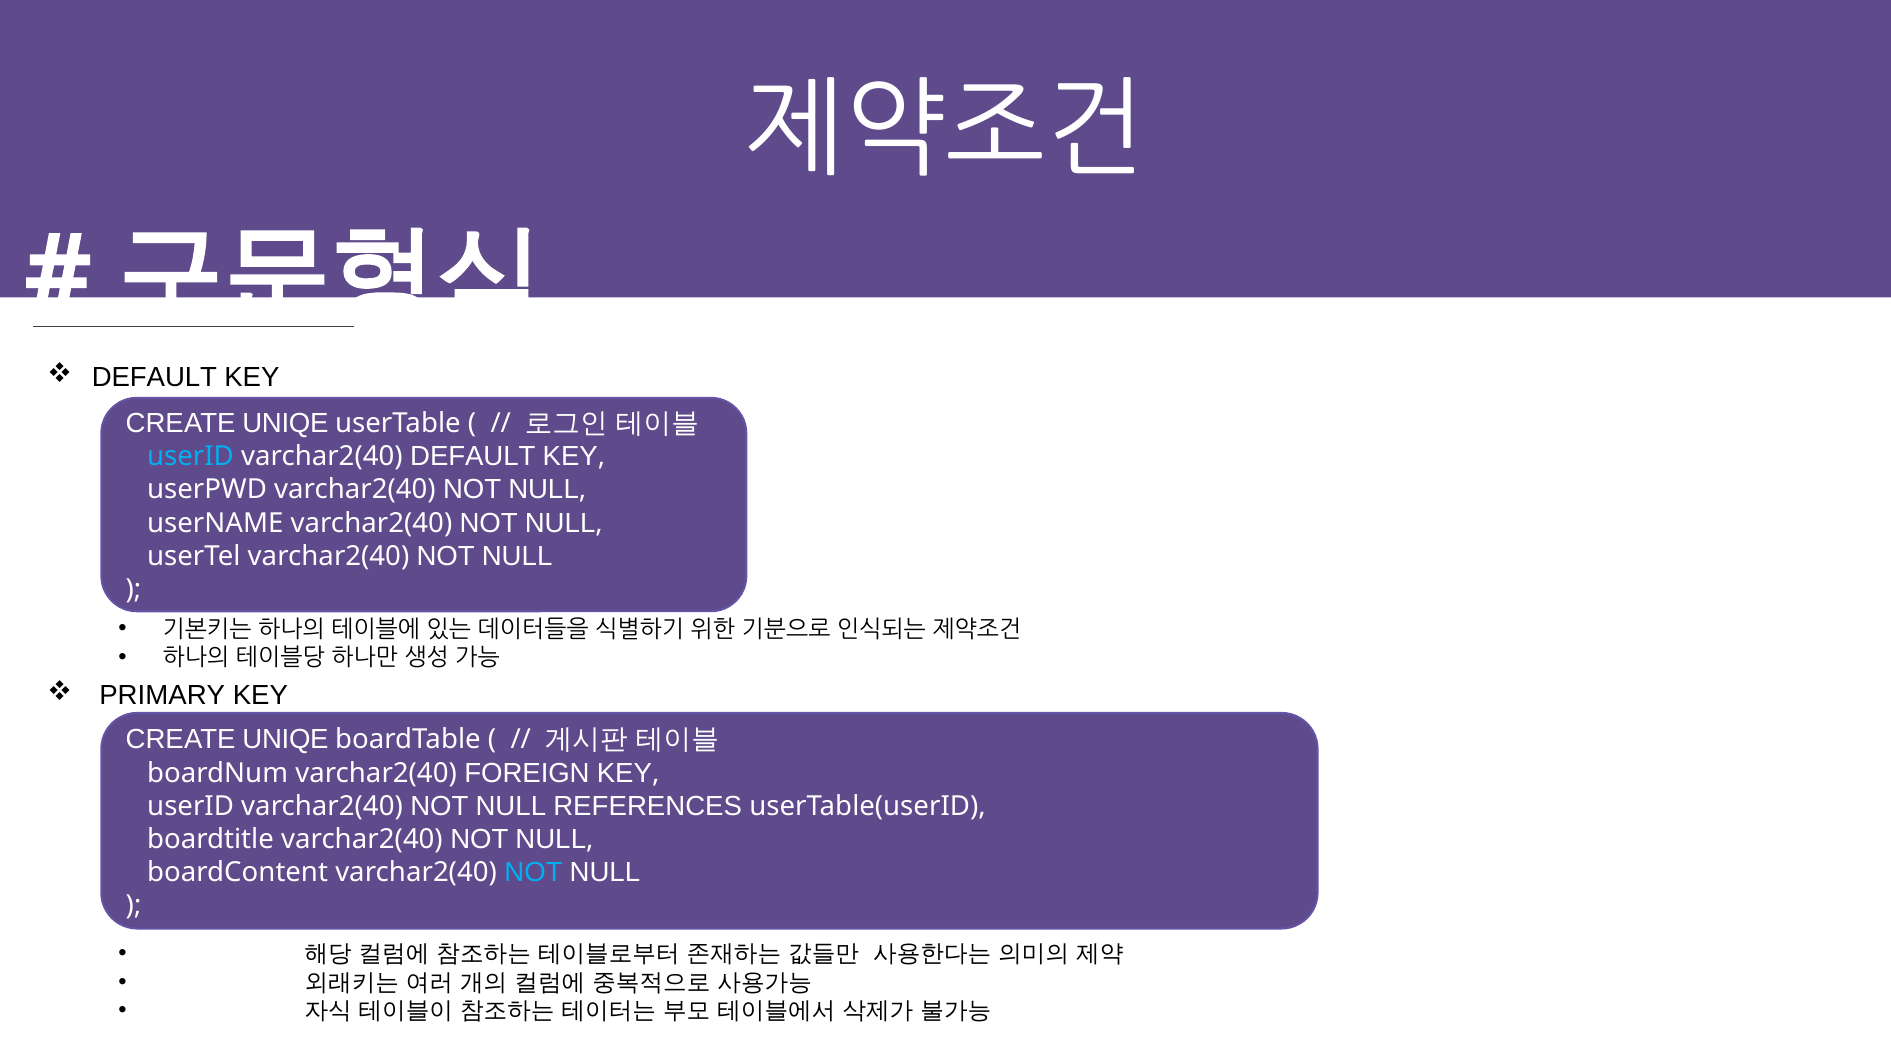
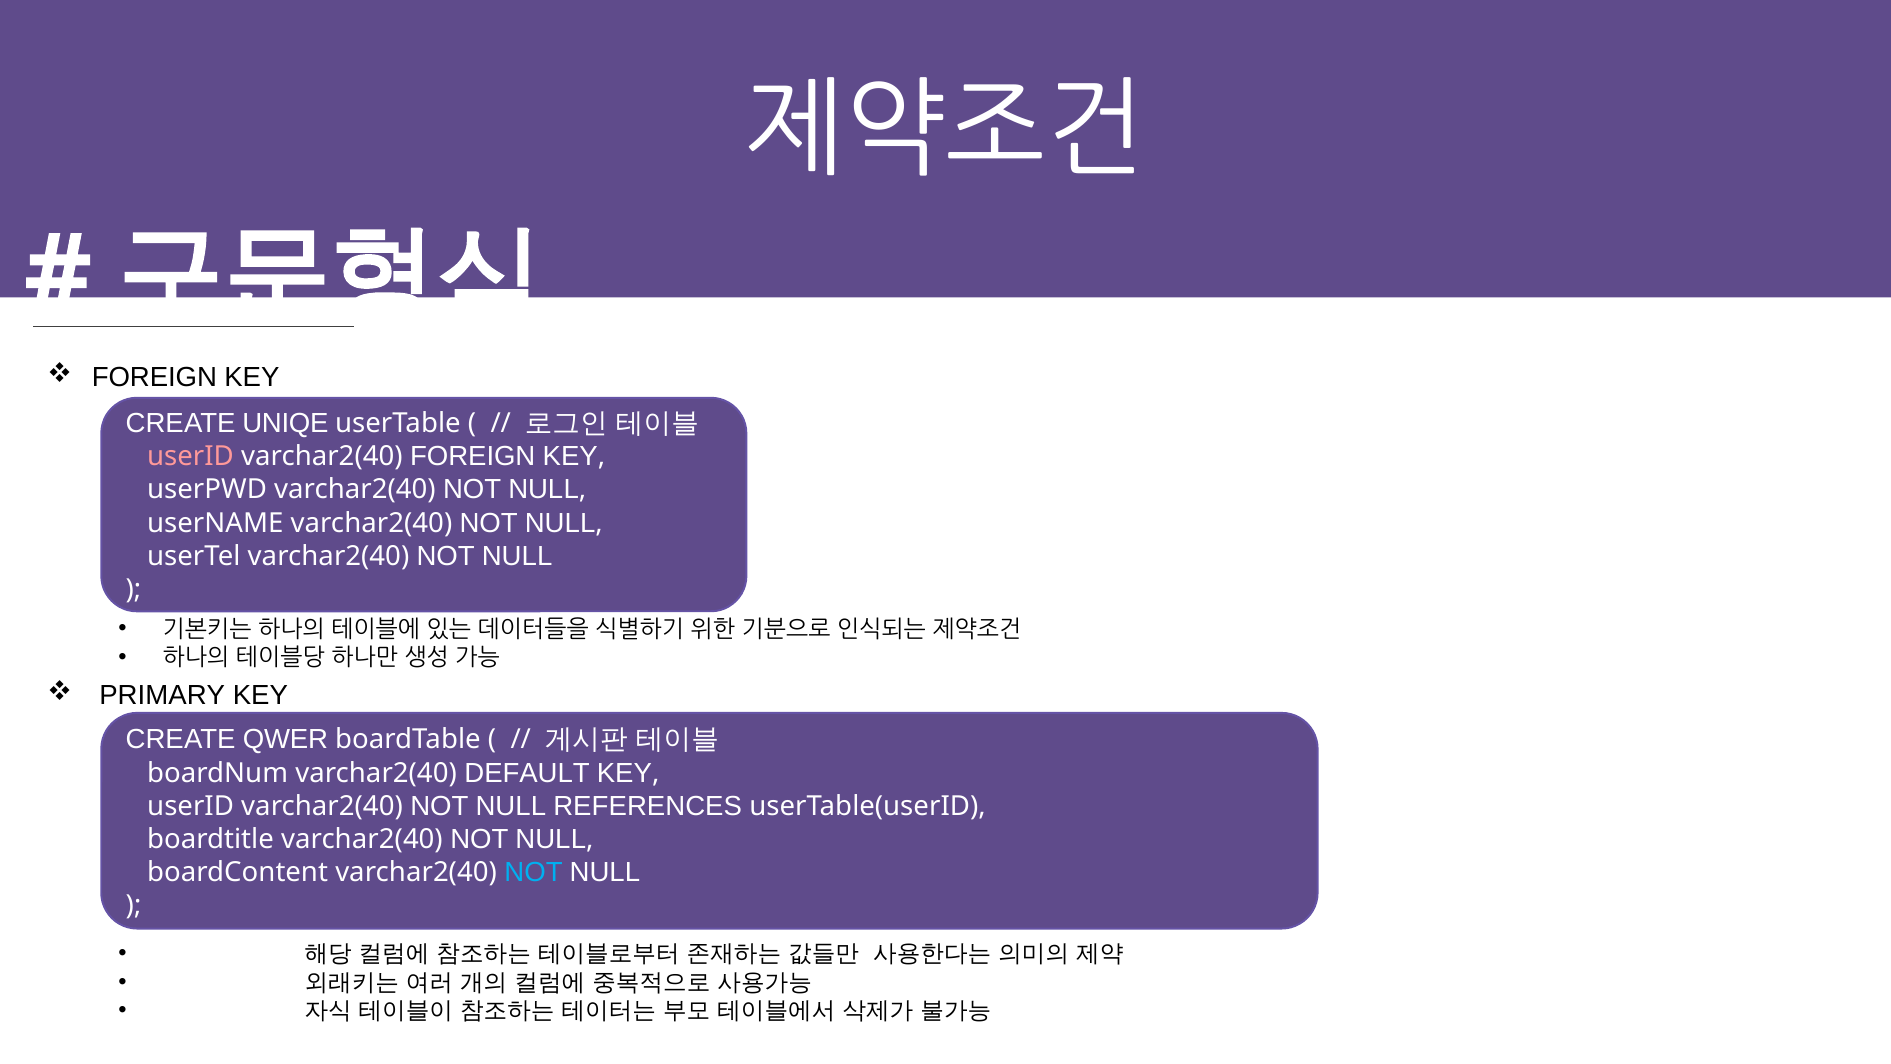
DEFAULT: DEFAULT -> FOREIGN (154, 378)
userID colour: light blue -> pink (190, 457)
varchar2(40 DEFAULT: DEFAULT -> FOREIGN (473, 457)
UNIQE: UNIQE -> QWER (285, 740)
FOREIGN: FOREIGN -> DEFAULT (527, 773)
